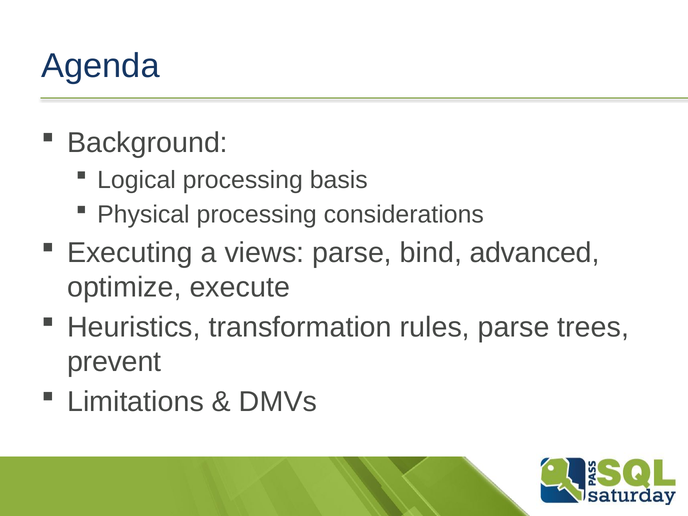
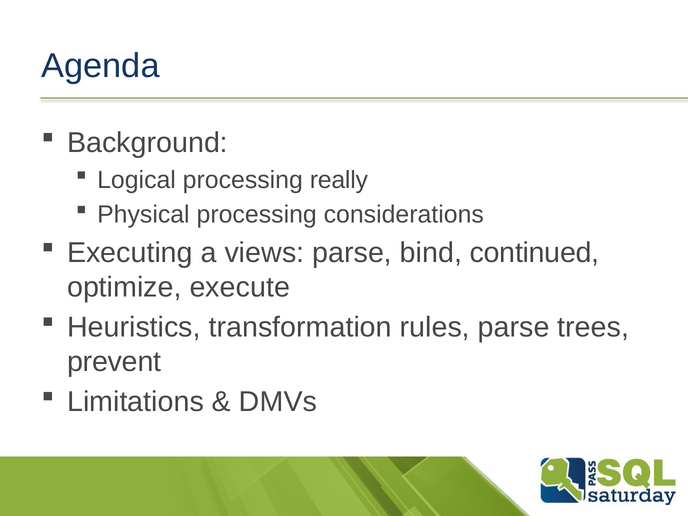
basis: basis -> really (339, 180)
advanced: advanced -> continued (535, 253)
